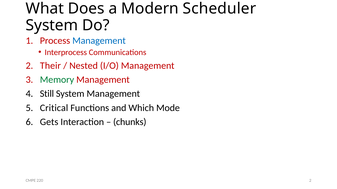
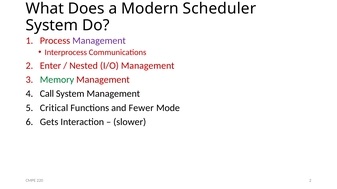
Management colour: blue -> purple (99, 41)
Their: Their -> Enter (51, 66)
Still: Still -> Call (47, 94)
Which: Which -> Fewer (141, 108)
chunks: chunks -> slower (130, 122)
